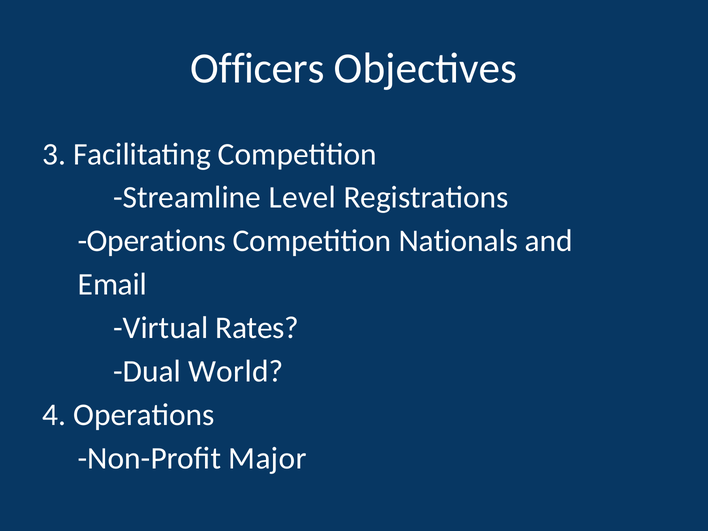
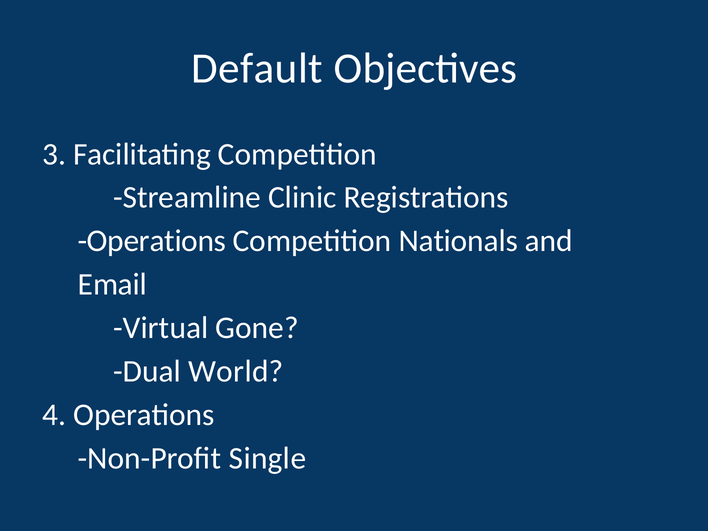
Officers: Officers -> Default (257, 69)
Level: Level -> Clinic (302, 198)
Rates: Rates -> Gone (257, 328)
Major: Major -> Single (267, 458)
